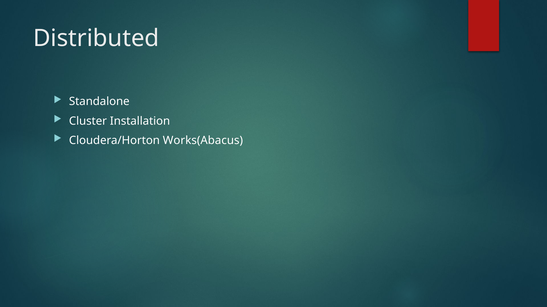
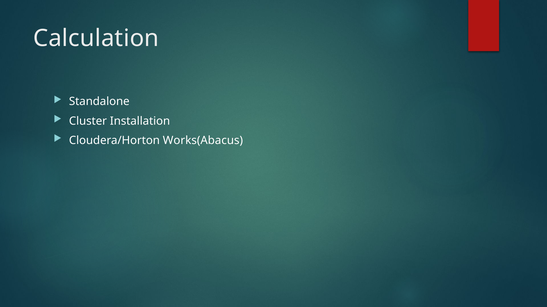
Distributed: Distributed -> Calculation (96, 38)
